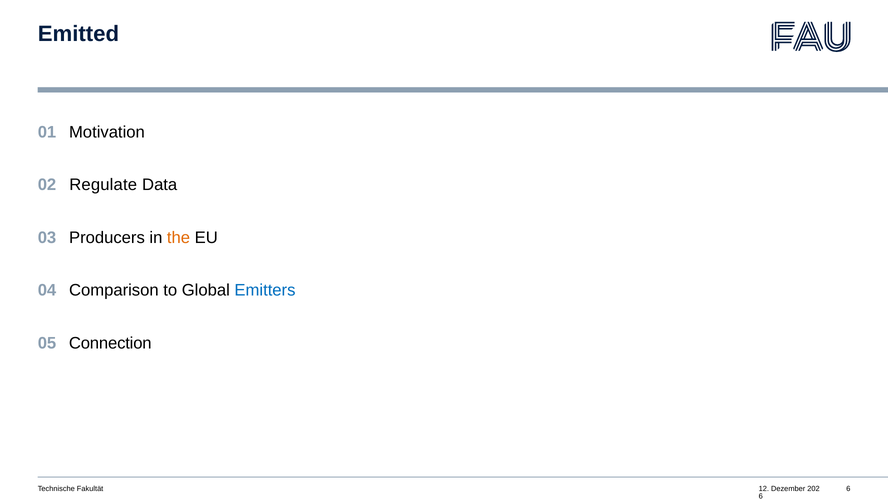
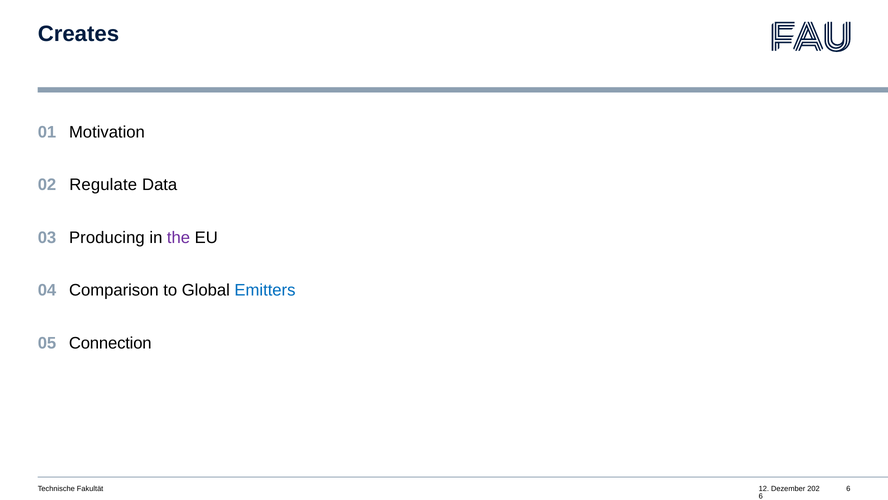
Emitted: Emitted -> Creates (78, 34)
Producers: Producers -> Producing (107, 237)
the colour: orange -> purple (179, 237)
